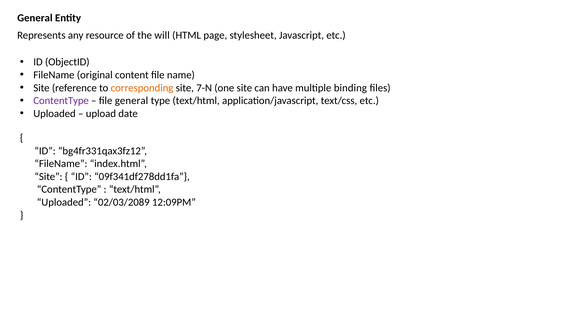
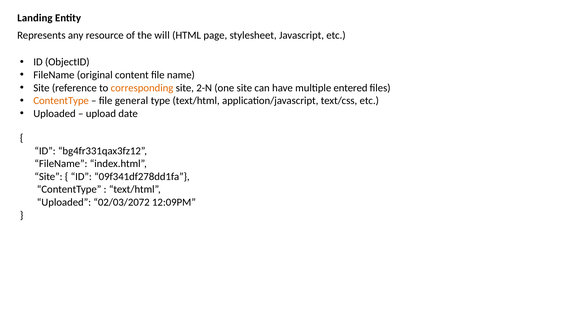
General: General -> Landing (35, 18)
7-N: 7-N -> 2-N (204, 88)
binding: binding -> entered (351, 88)
ContentType colour: purple -> orange (61, 101)
02/03/2089: 02/03/2089 -> 02/03/2072 (122, 202)
